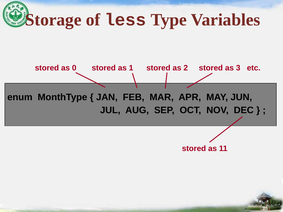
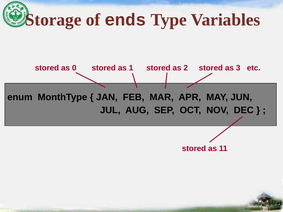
less: less -> ends (125, 20)
